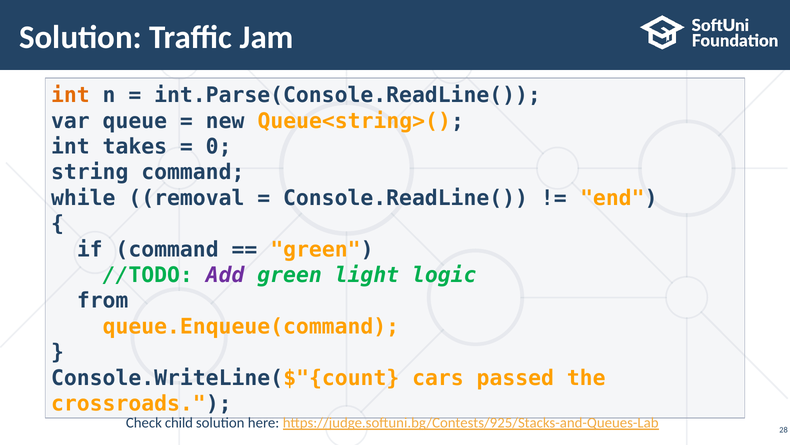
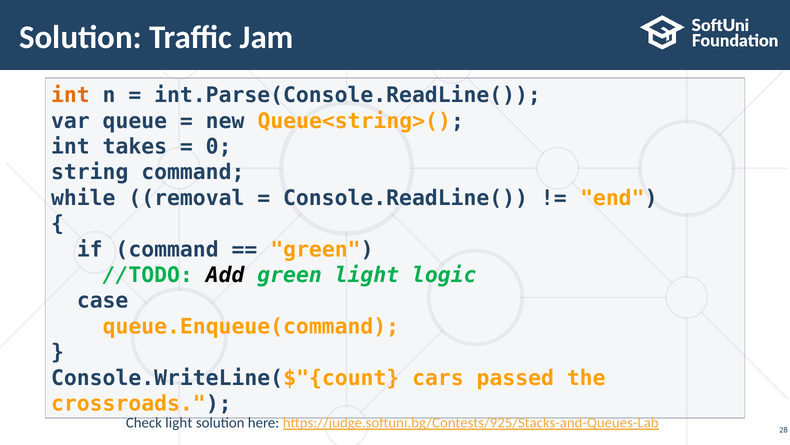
Add colour: purple -> black (225, 275)
from: from -> case (103, 301)
Check child: child -> light (179, 422)
